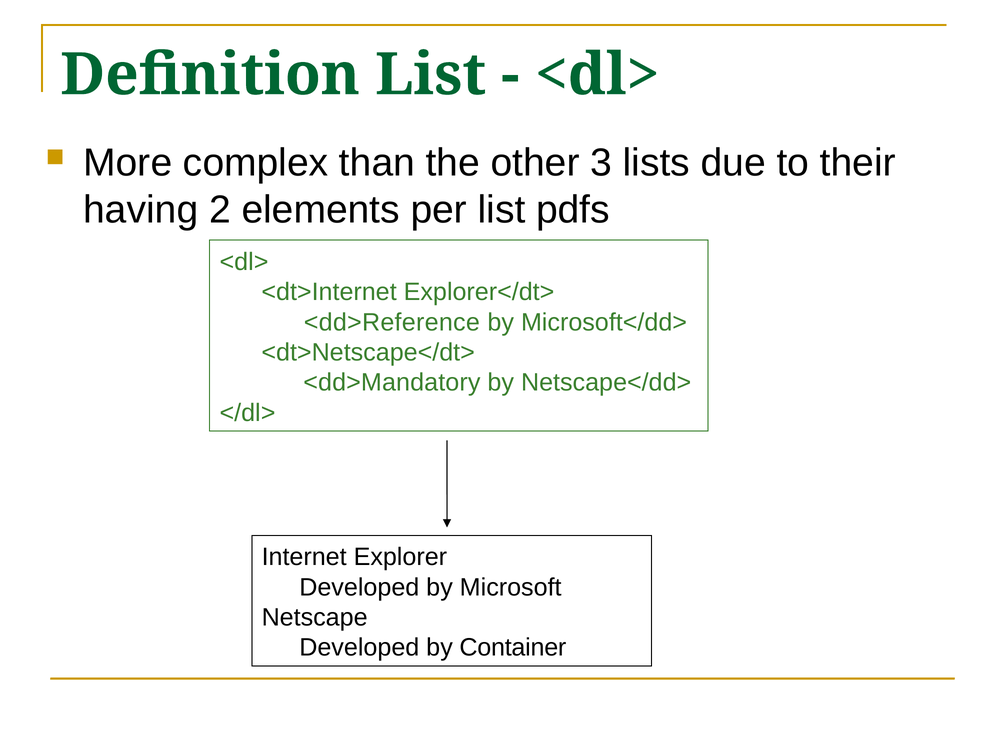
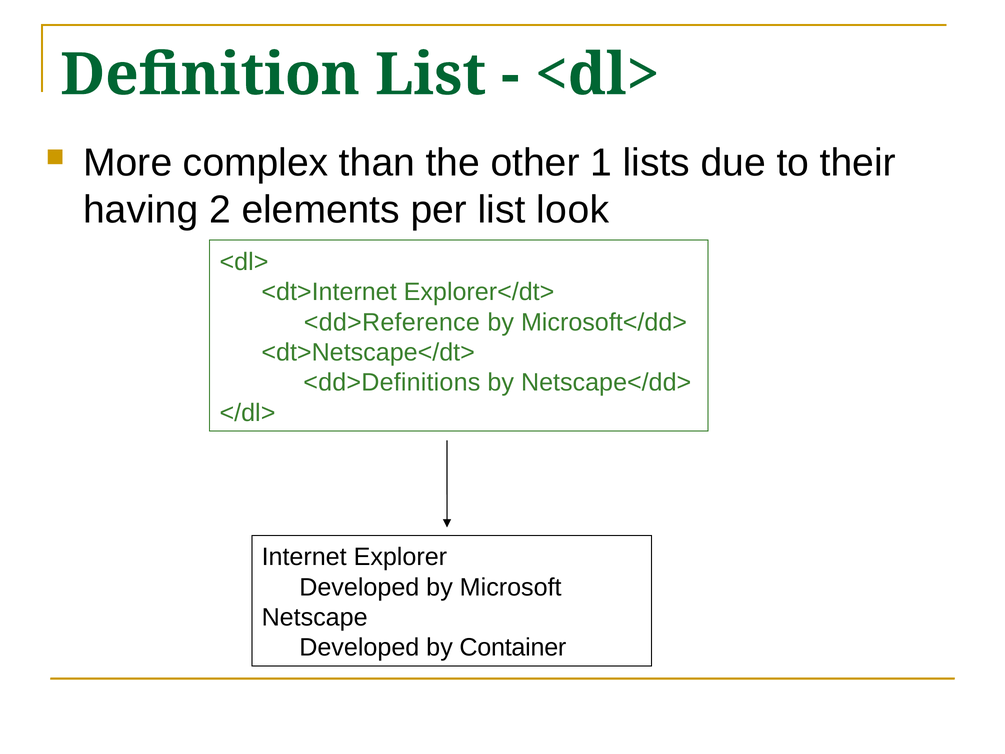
3: 3 -> 1 (601, 163)
pdfs: pdfs -> look (573, 210)
<dd>Mandatory: <dd>Mandatory -> <dd>Definitions (392, 382)
